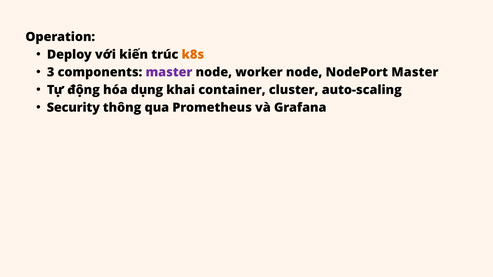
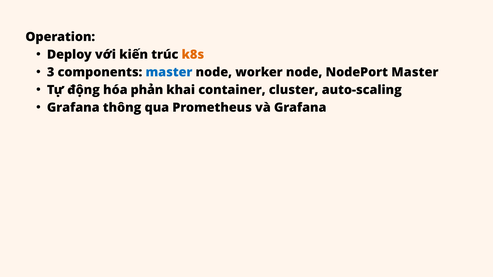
master colour: purple -> blue (169, 72)
dụng: dụng -> phản (147, 90)
Security: Security -> Grafana (73, 108)
